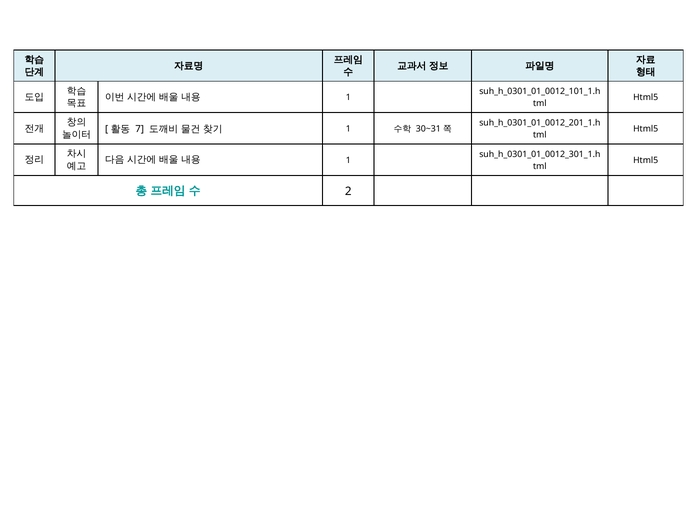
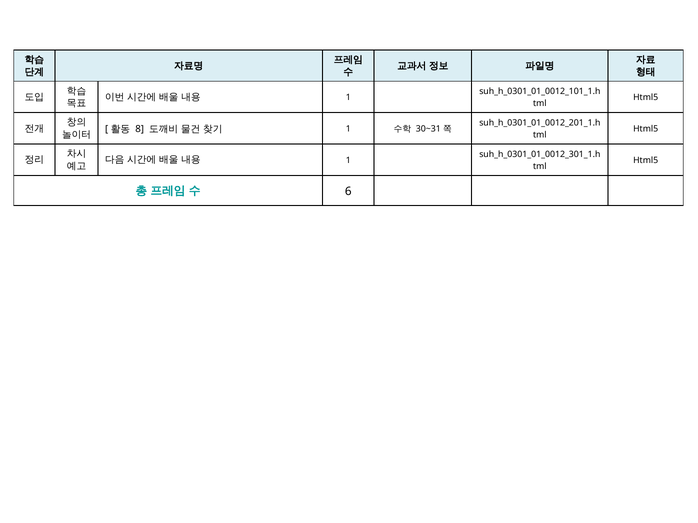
7: 7 -> 8 (140, 129)
2: 2 -> 6 (348, 191)
